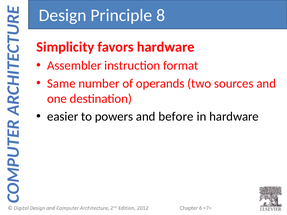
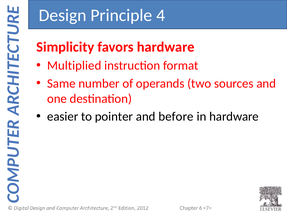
8: 8 -> 4 (161, 15)
Assembler: Assembler -> Multiplied (74, 66)
powers: powers -> pointer (114, 117)
